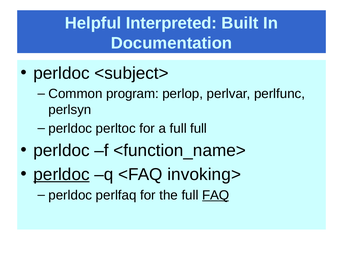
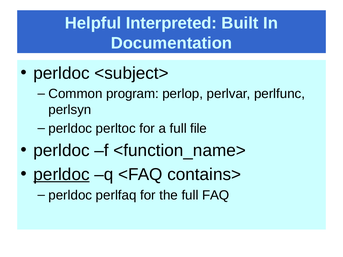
full full: full -> file (199, 129)
invoking>: invoking> -> contains> (204, 175)
FAQ underline: present -> none (216, 195)
